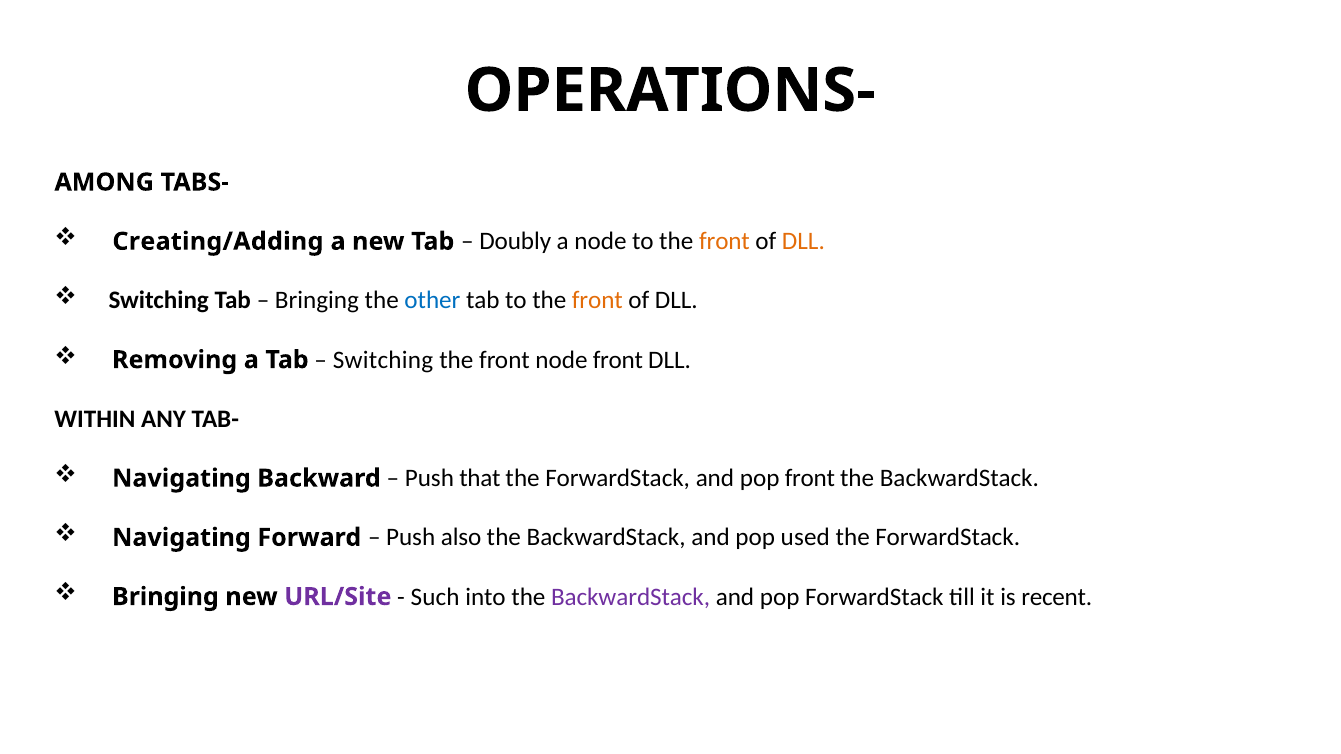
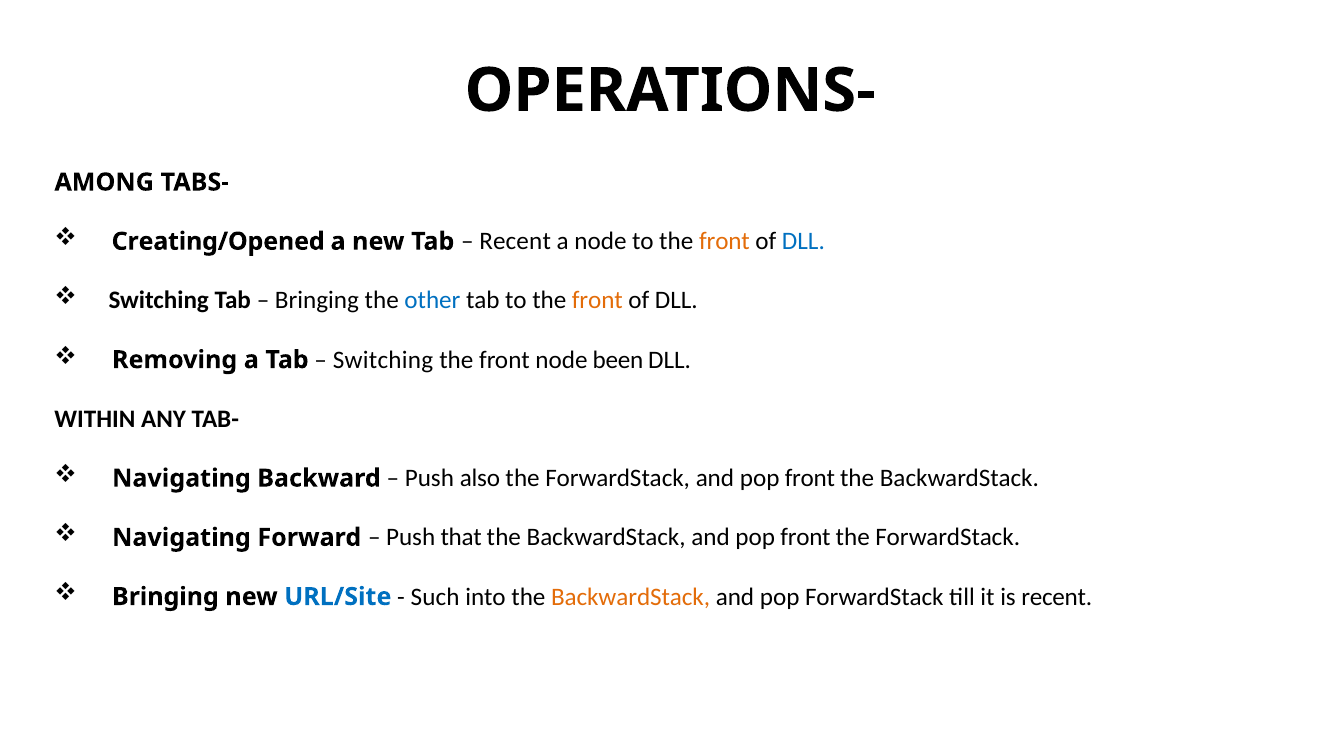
Creating/Adding: Creating/Adding -> Creating/Opened (218, 242)
Doubly: Doubly -> Recent (515, 242)
DLL colour: orange -> blue (803, 242)
node front: front -> been (618, 360)
that: that -> also (480, 478)
also: also -> that (461, 538)
BackwardStack and pop used: used -> front (805, 538)
URL/Site colour: purple -> blue (338, 597)
BackwardStack colour: purple -> orange (631, 597)
